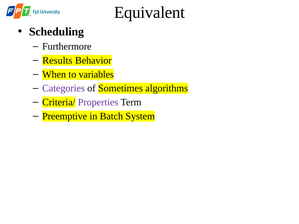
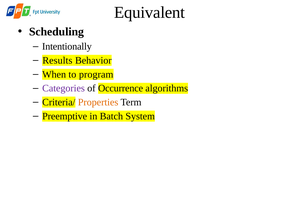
Furthermore: Furthermore -> Intentionally (67, 47)
variables: variables -> program (96, 74)
Sometimes: Sometimes -> Occurrence (121, 88)
Properties colour: purple -> orange (98, 102)
